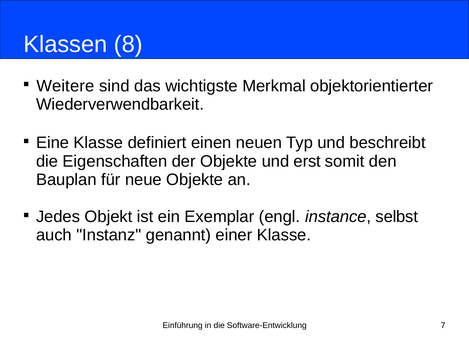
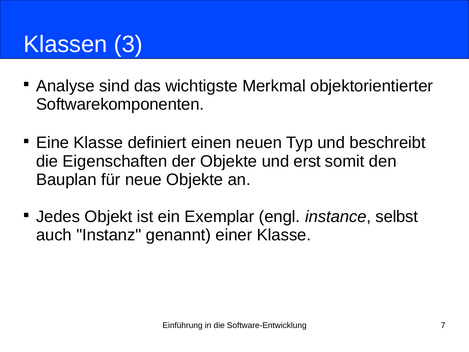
8: 8 -> 3 (128, 44)
Weitere: Weitere -> Analyse (65, 86)
Wiederverwendbarkeit: Wiederverwendbarkeit -> Softwarekomponenten (120, 104)
